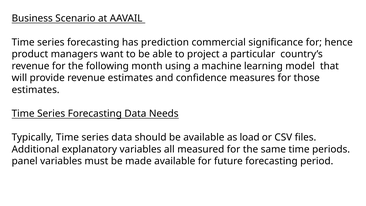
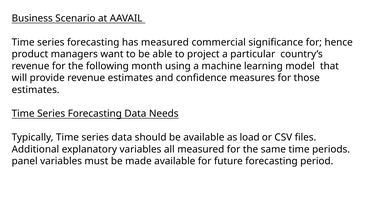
has prediction: prediction -> measured (165, 42)
